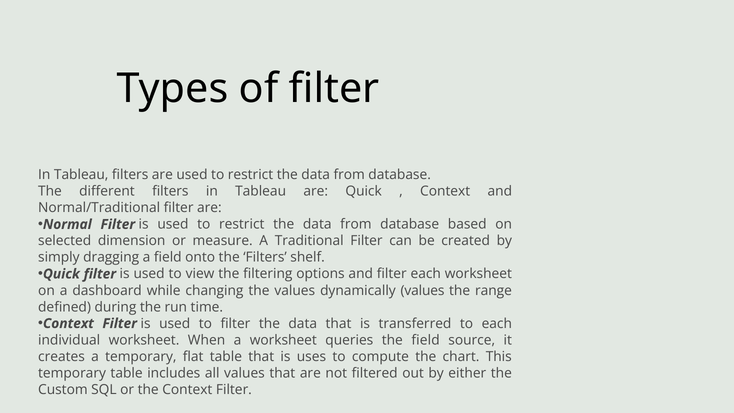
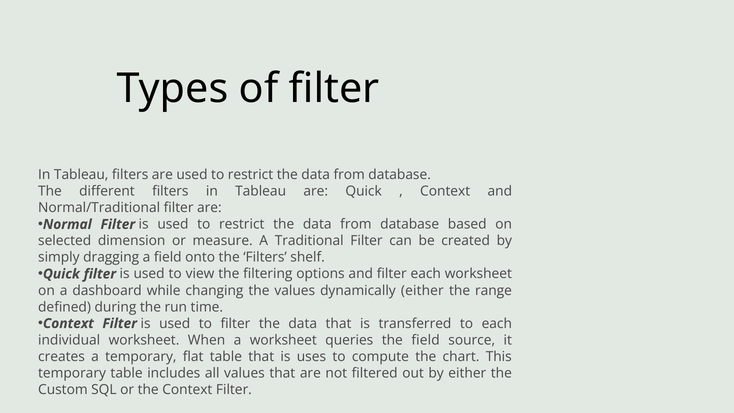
dynamically values: values -> either (422, 290)
